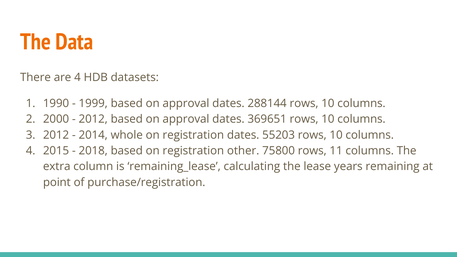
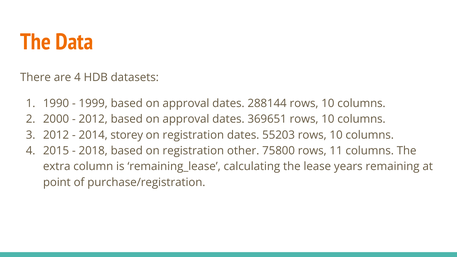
whole: whole -> storey (127, 135)
